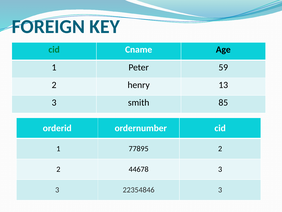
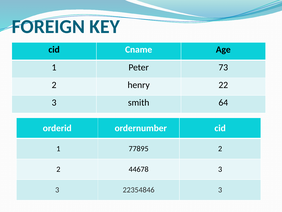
cid colour: green -> black (54, 50)
59: 59 -> 73 (223, 67)
13: 13 -> 22 (223, 85)
85: 85 -> 64 (223, 102)
